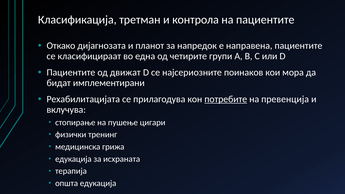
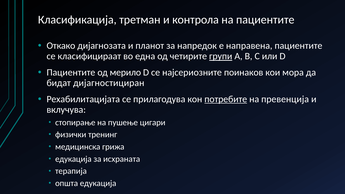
групи underline: none -> present (221, 56)
движат: движат -> мерило (125, 72)
имплементирани: имплементирани -> дијагностициран (109, 83)
